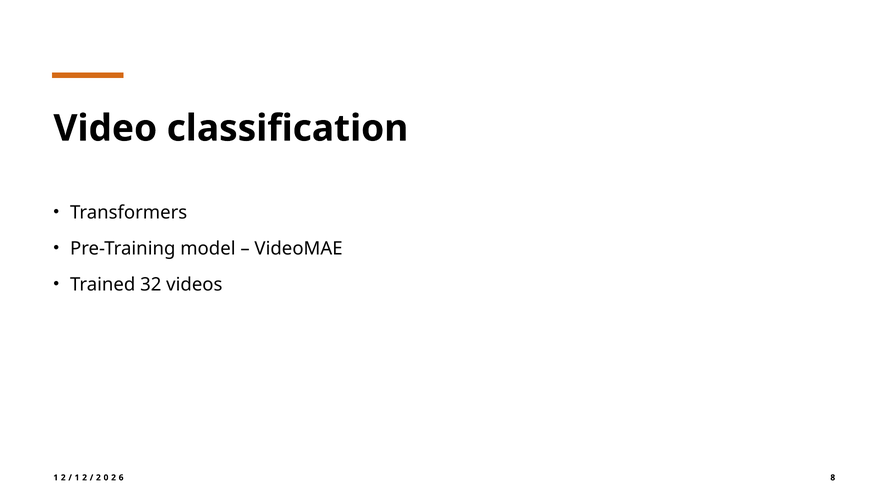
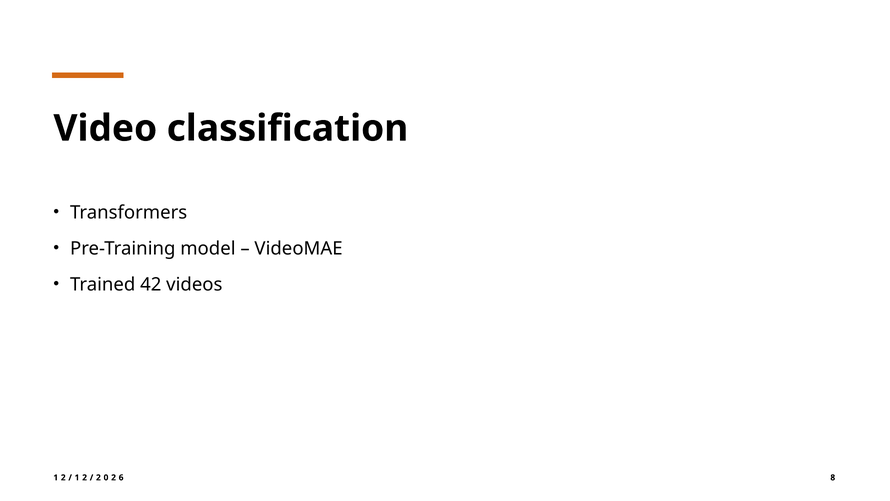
32: 32 -> 42 (151, 284)
